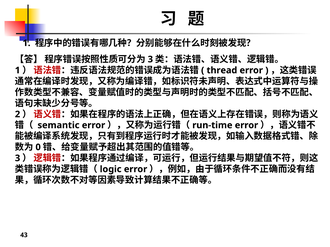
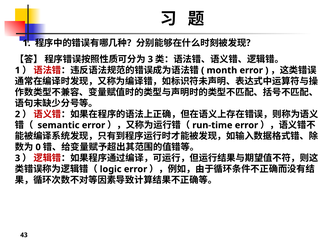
thread: thread -> month (222, 70)
